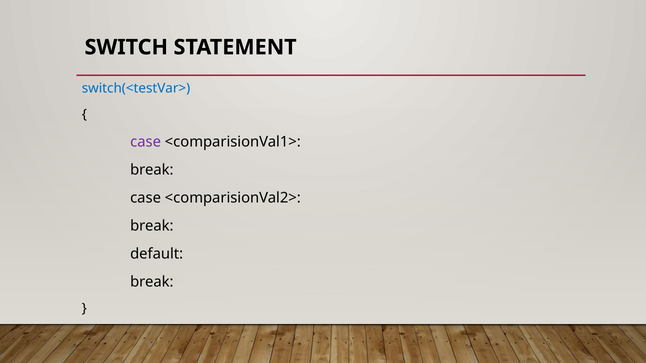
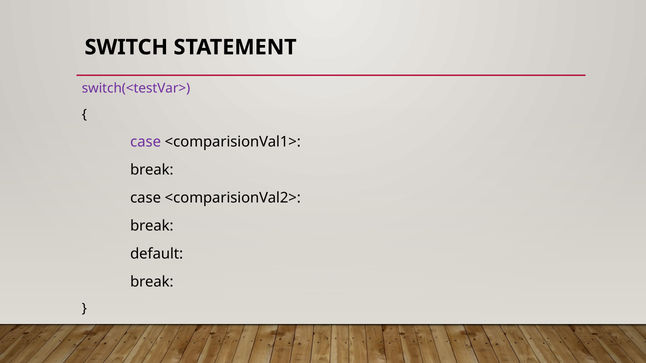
switch(<testVar> colour: blue -> purple (136, 88)
